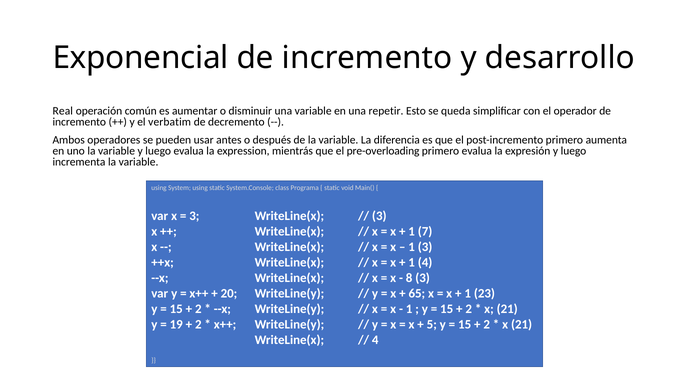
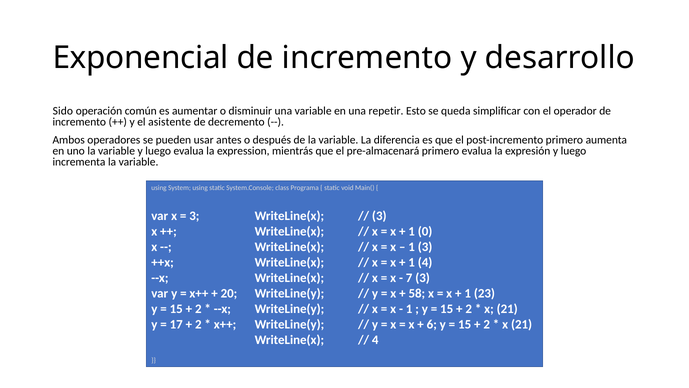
Real: Real -> Sido (63, 111)
verbatim: verbatim -> asistente (170, 122)
pre-overloading: pre-overloading -> pre-almacenará (383, 151)
7: 7 -> 0 (425, 231)
8: 8 -> 7 (409, 278)
65: 65 -> 58 (417, 293)
19: 19 -> 17 (176, 324)
5: 5 -> 6 (432, 324)
